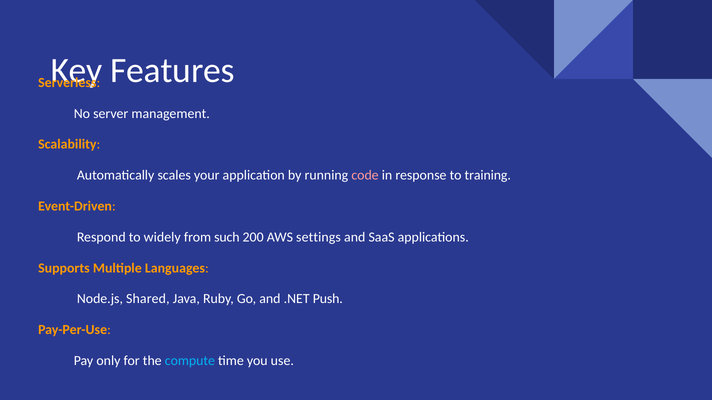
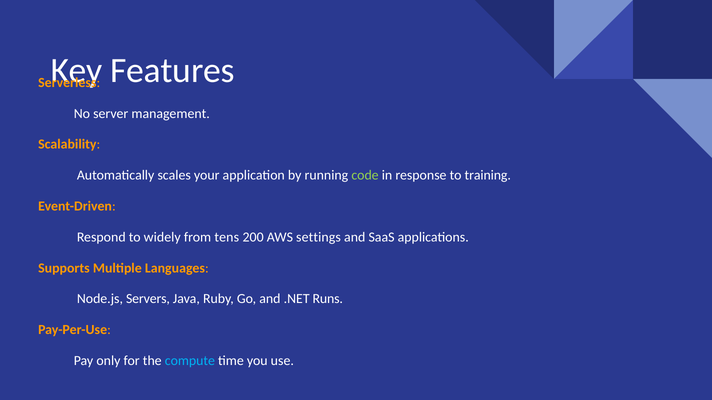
code colour: pink -> light green (365, 175)
such: such -> tens (227, 237)
Shared: Shared -> Servers (148, 299)
Push: Push -> Runs (328, 299)
